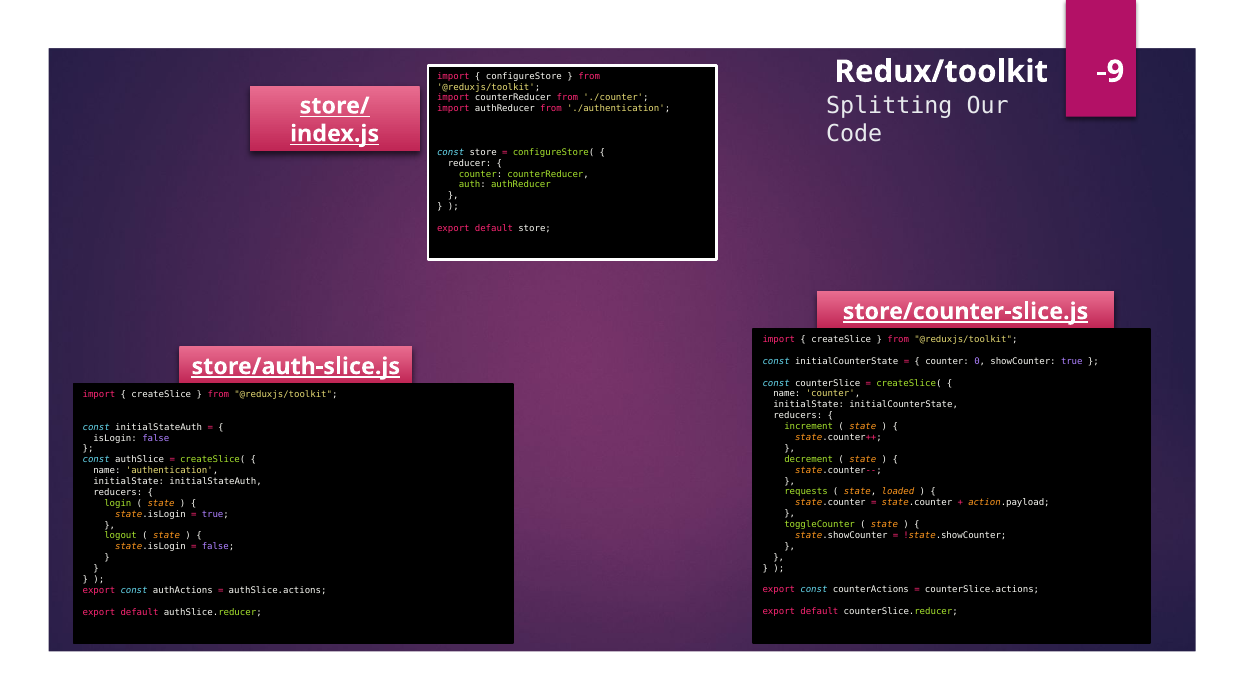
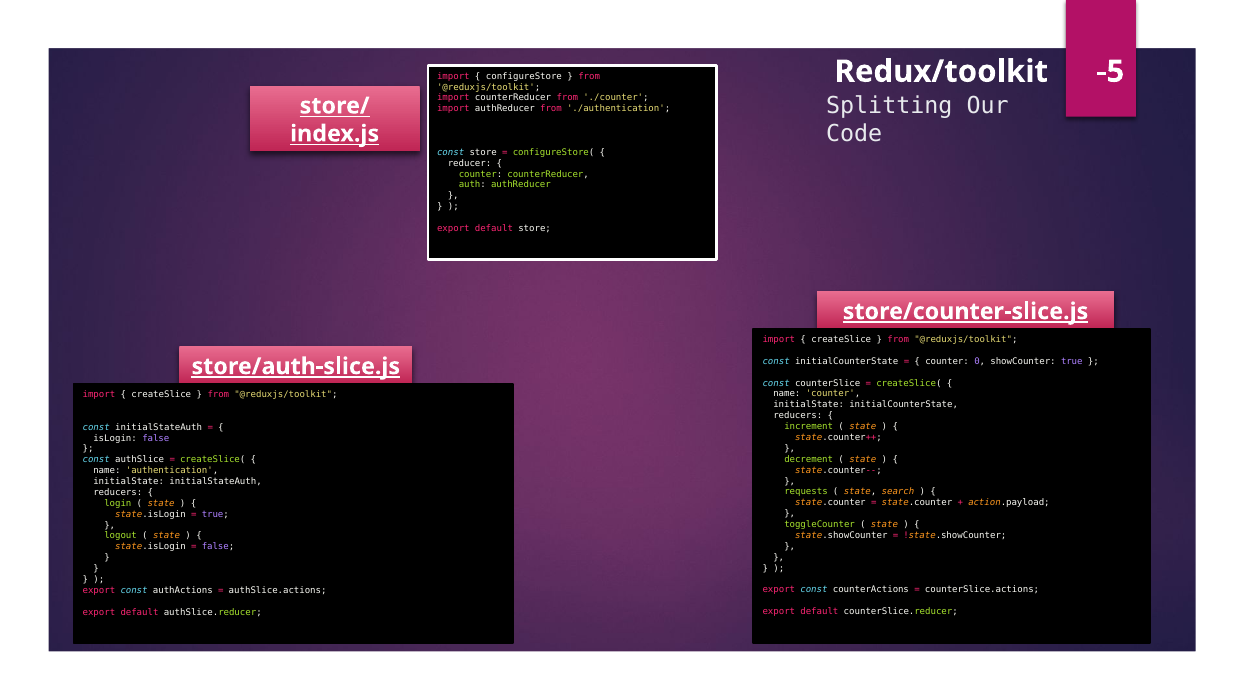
-9: -9 -> -5 (1110, 72)
loaded: loaded -> search (898, 492)
